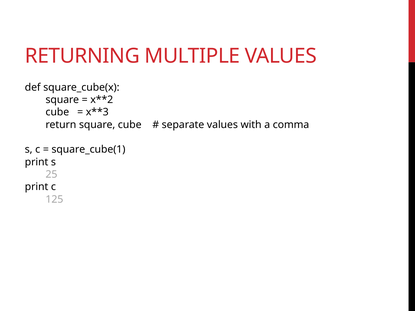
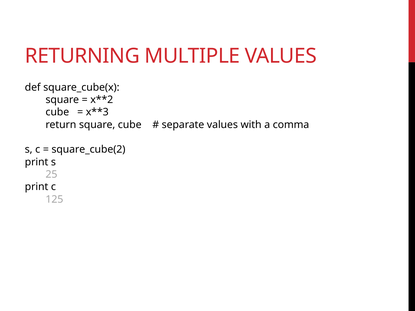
square_cube(1: square_cube(1 -> square_cube(2 (88, 150)
